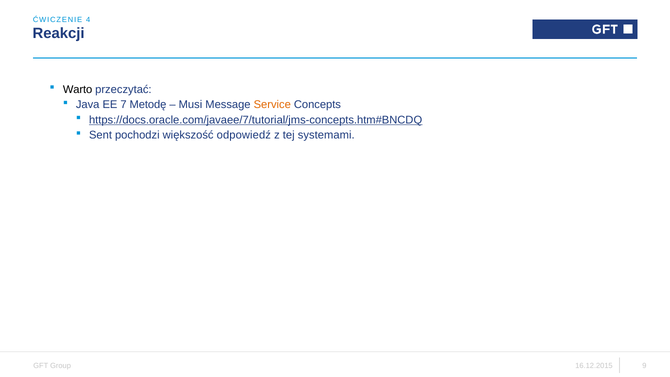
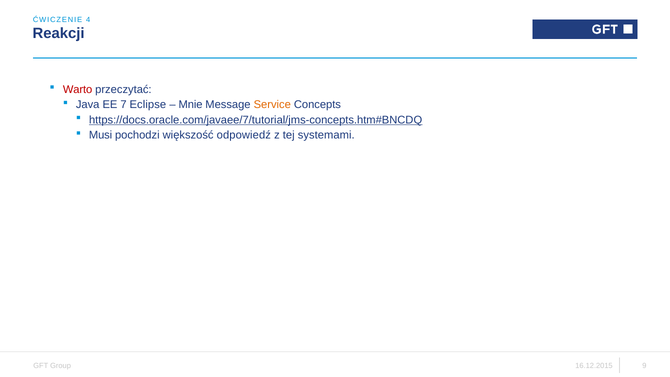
Warto colour: black -> red (78, 89)
Metodę: Metodę -> Eclipse (148, 105)
Musi: Musi -> Mnie (191, 105)
Sent: Sent -> Musi (101, 135)
